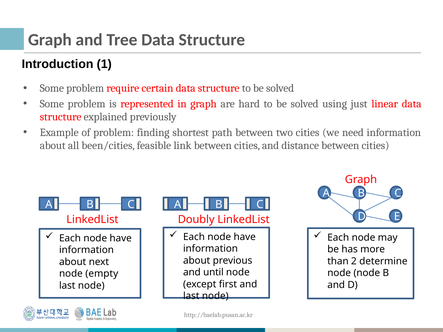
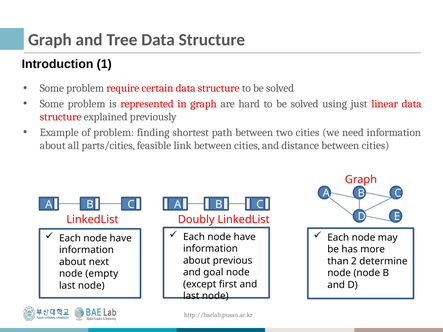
been/cities: been/cities -> parts/cities (108, 146)
until: until -> goal (213, 273)
